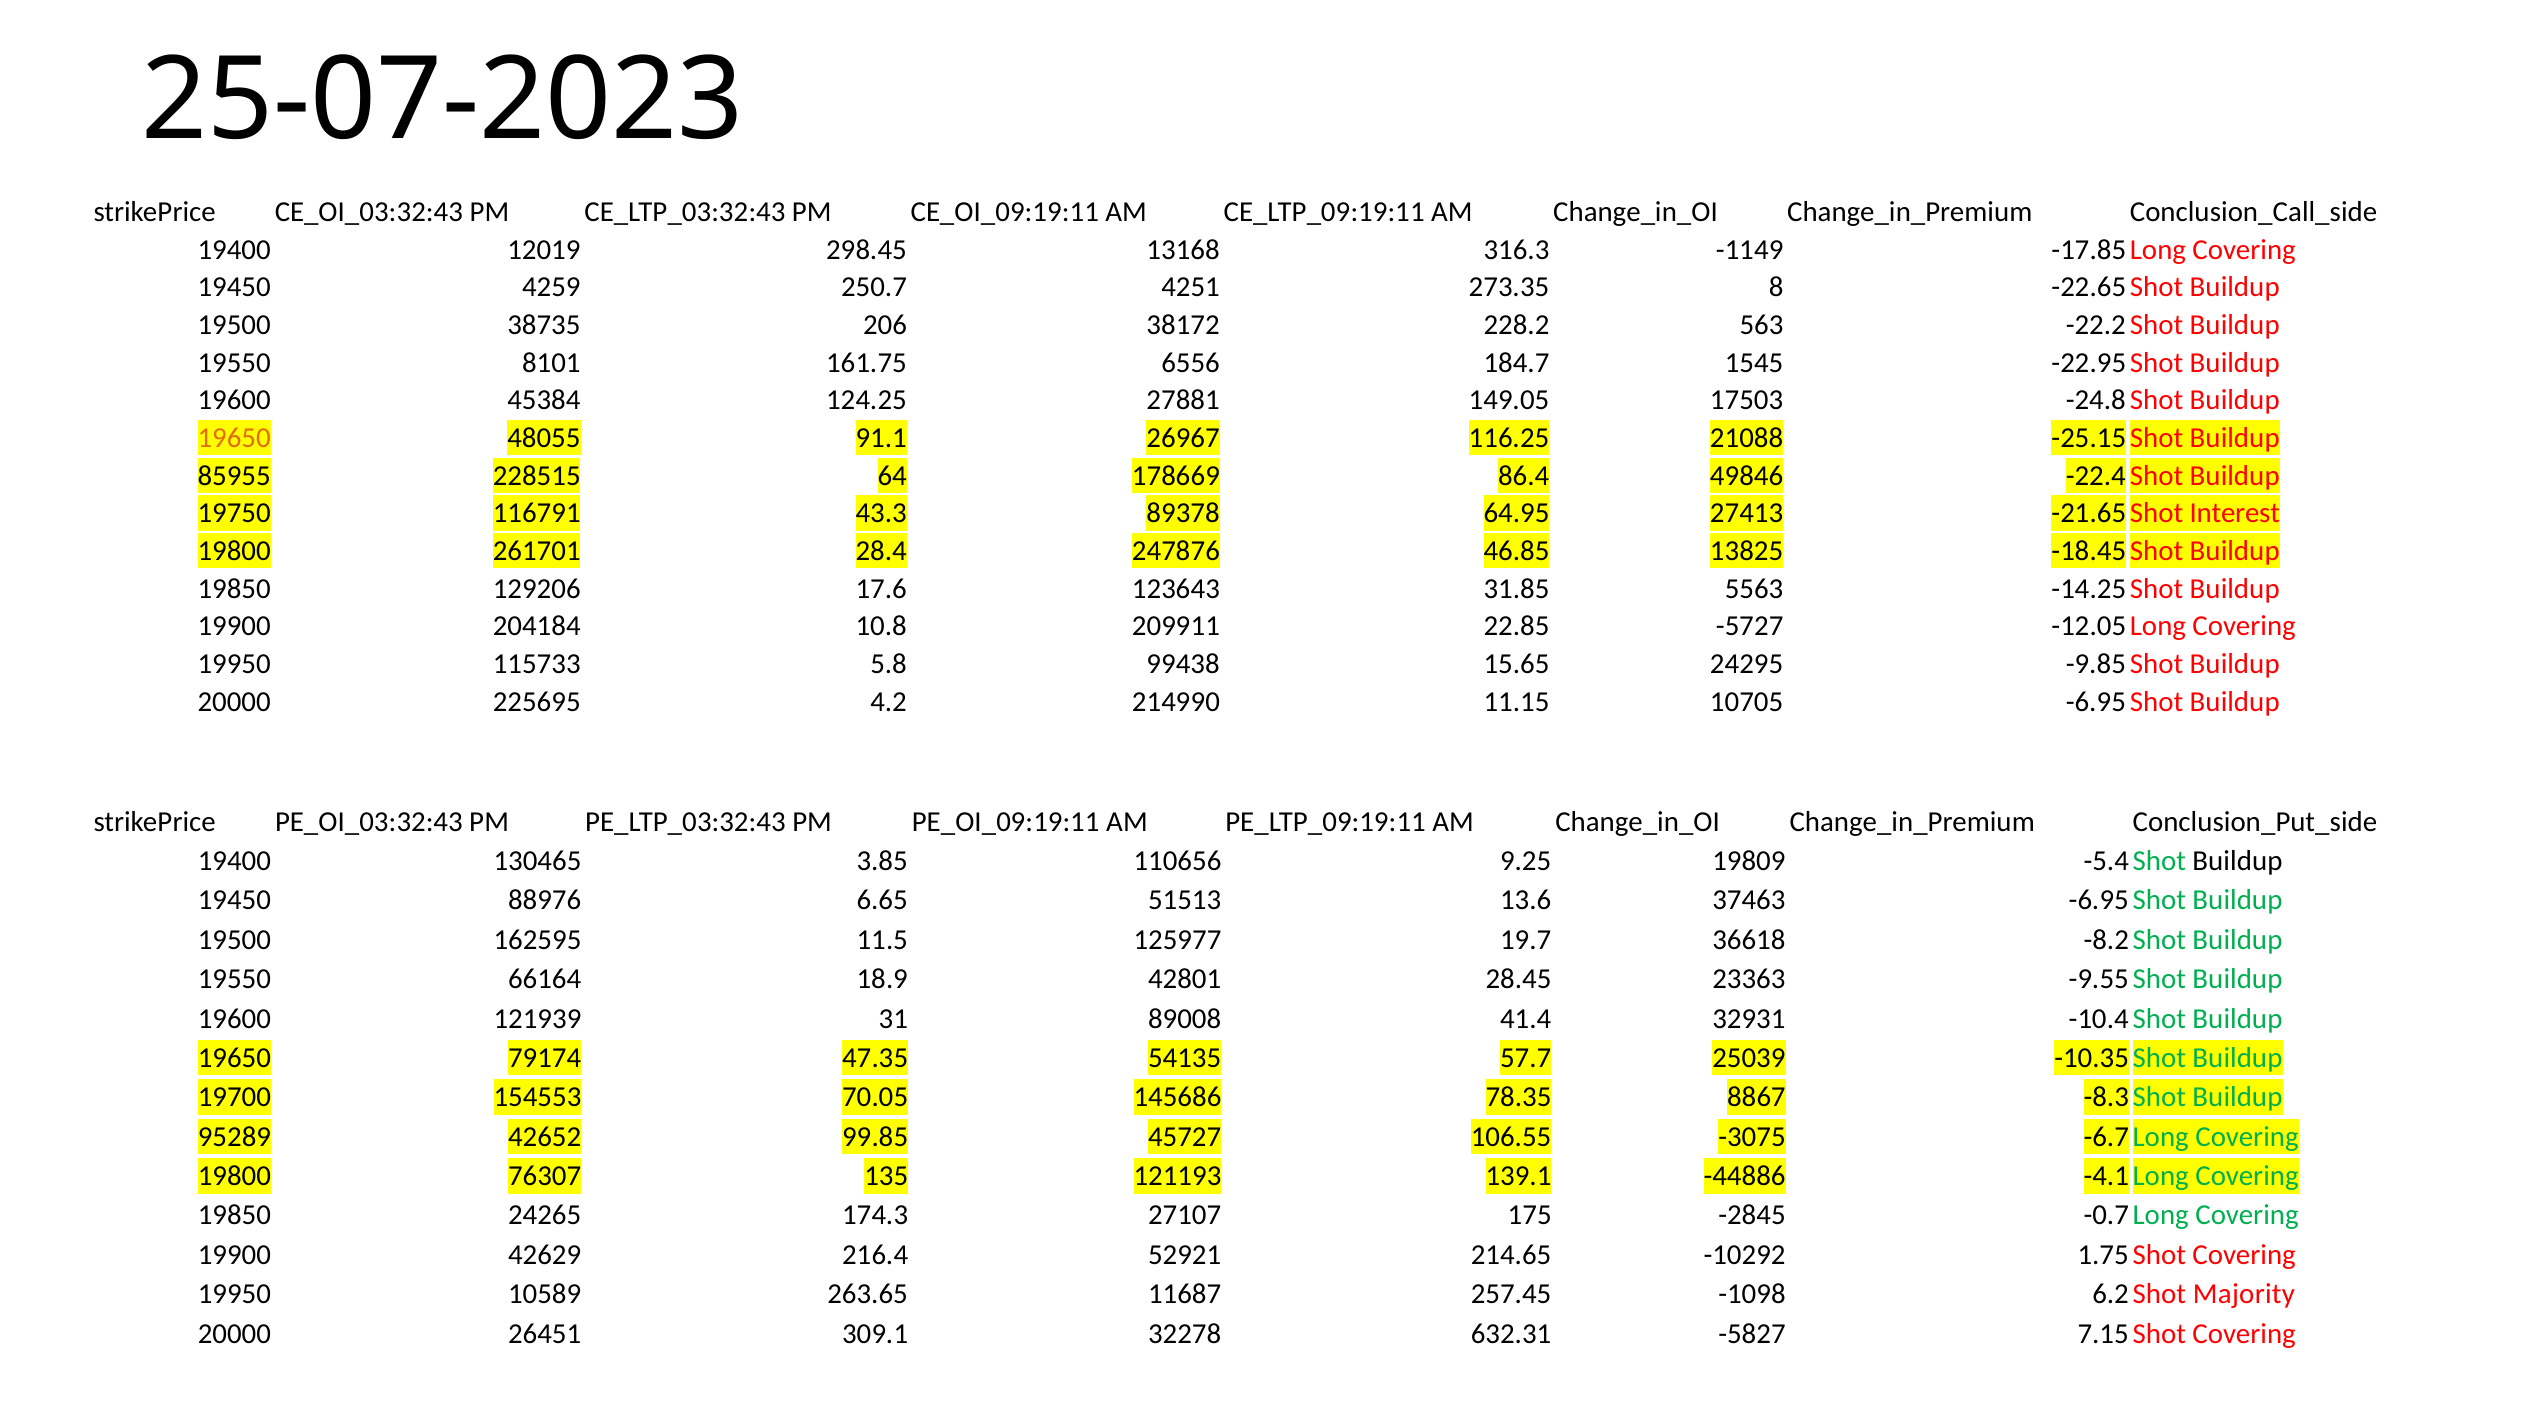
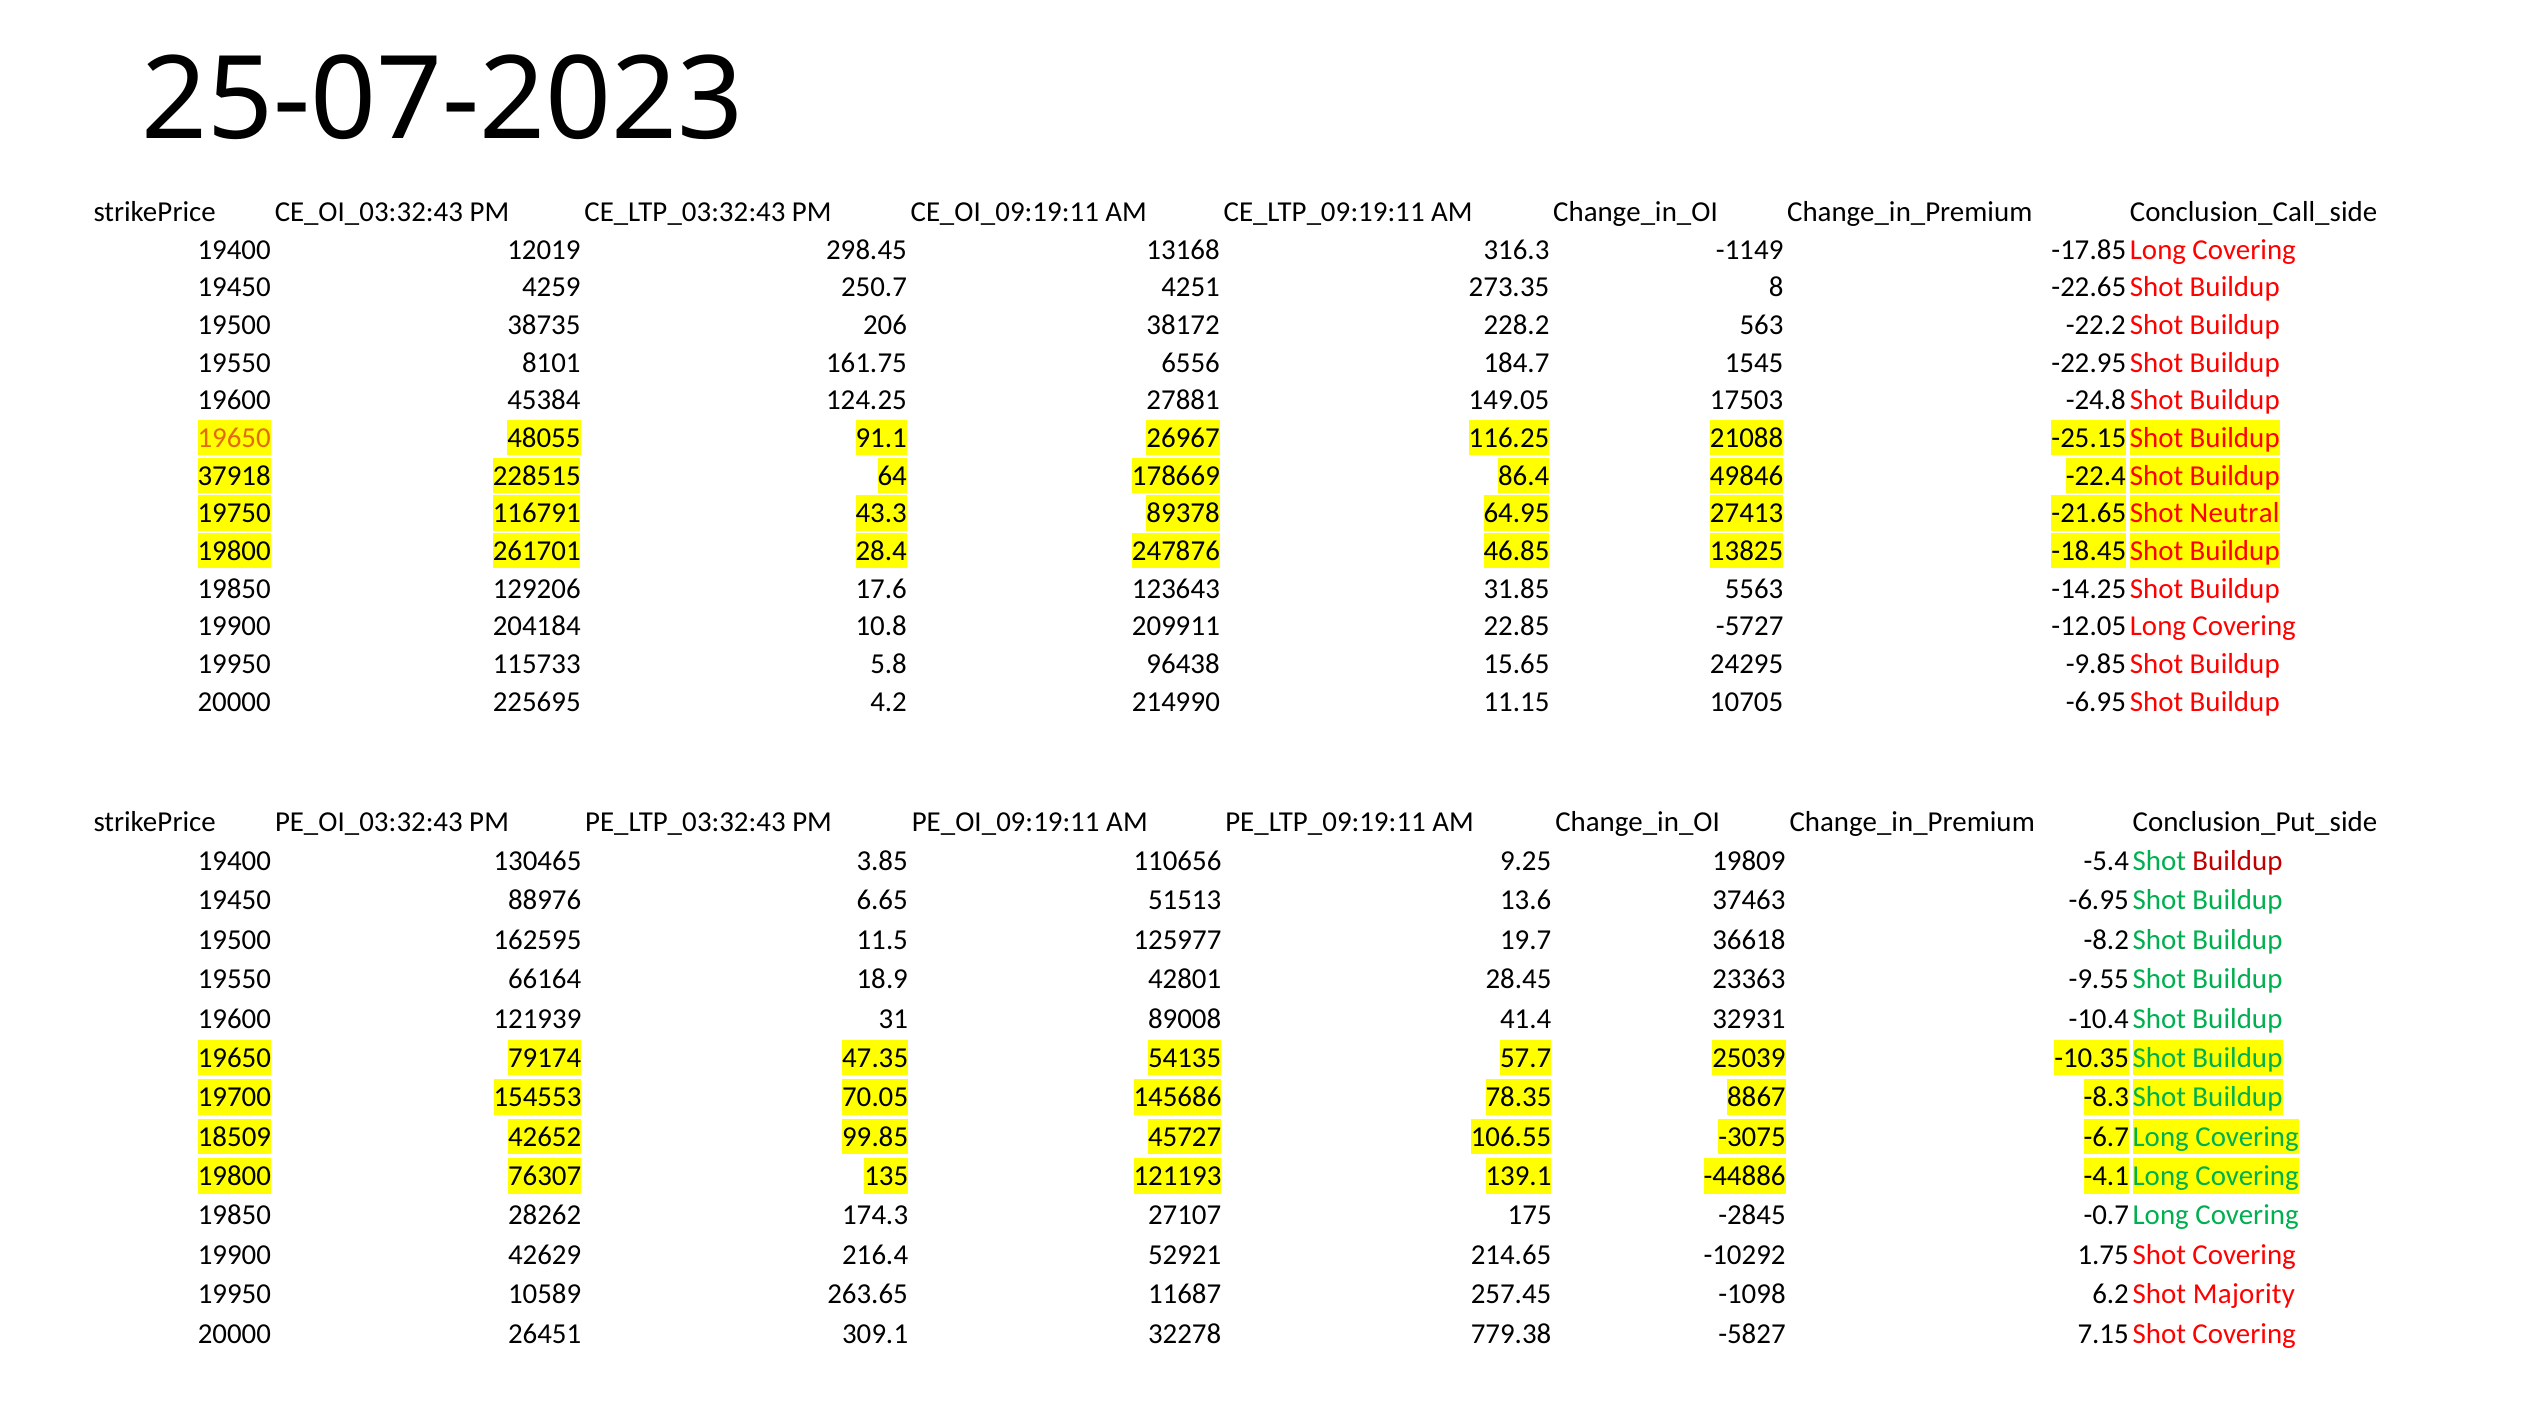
85955: 85955 -> 37918 (234, 476)
Interest: Interest -> Neutral (2235, 513)
99438: 99438 -> 96438 (1183, 664)
Buildup colour: black -> red (2237, 861)
95289: 95289 -> 18509 (234, 1137)
24265: 24265 -> 28262 (545, 1215)
632.31: 632.31 -> 779.38 (1511, 1334)
